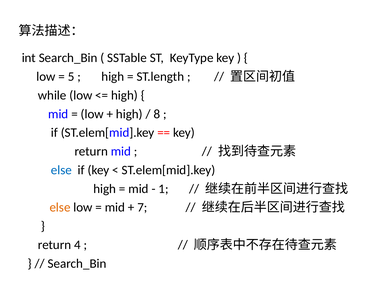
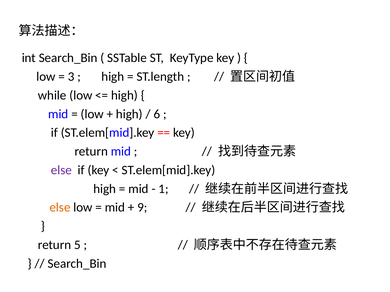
5: 5 -> 3 (71, 77)
8: 8 -> 6 (157, 114)
else colour: blue -> purple (61, 170)
7: 7 -> 9 (142, 208)
4: 4 -> 5 (77, 245)
